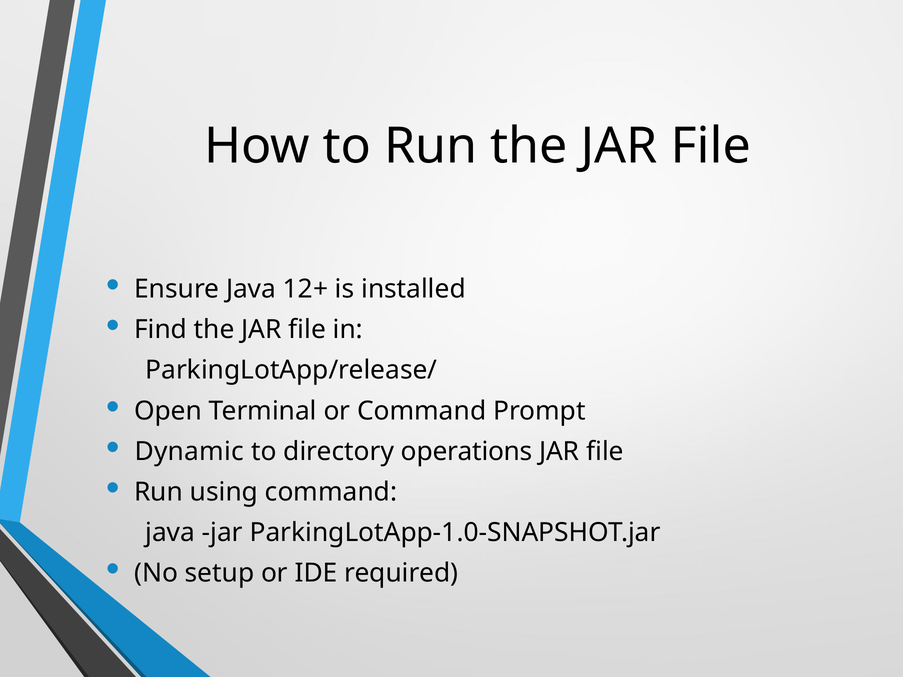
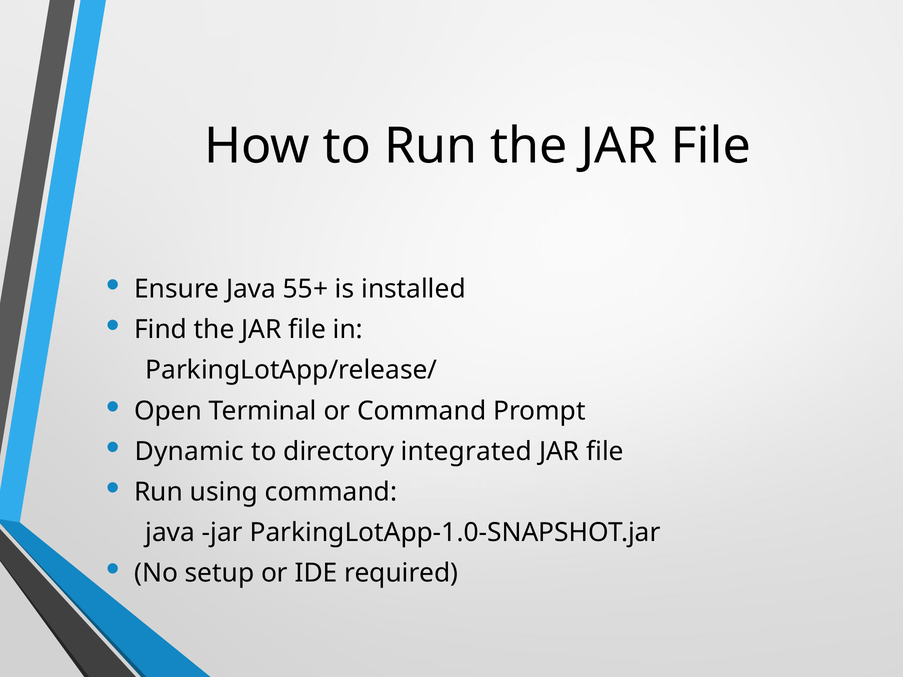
12+: 12+ -> 55+ (306, 289)
operations: operations -> integrated (467, 452)
